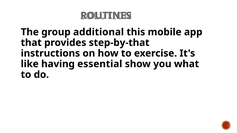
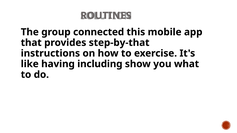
additional: additional -> connected (99, 32)
essential: essential -> including (100, 64)
